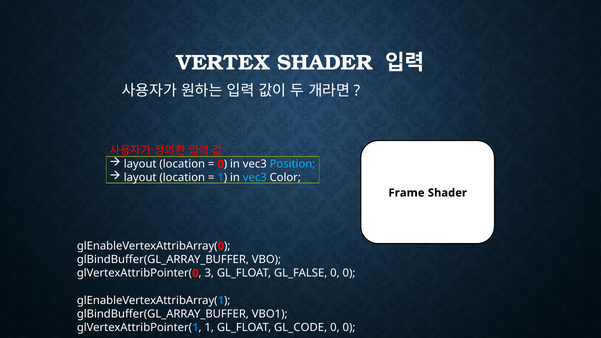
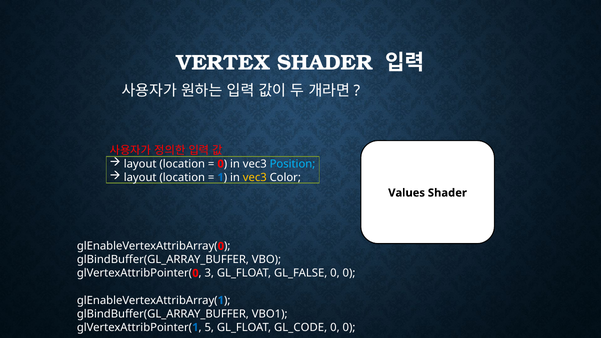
vec3 colour: light blue -> yellow (255, 177)
Frame: Frame -> Values (407, 193)
1: 1 -> 5 (209, 327)
